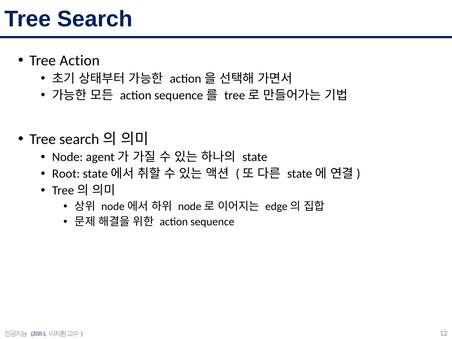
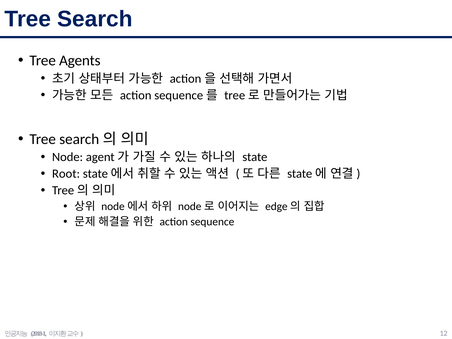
Tree Action: Action -> Agents (80, 61)
